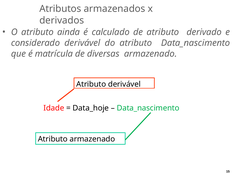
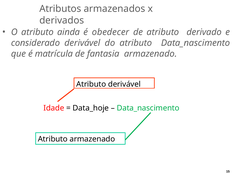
calculado: calculado -> obedecer (111, 32)
diversas: diversas -> fantasia (103, 54)
